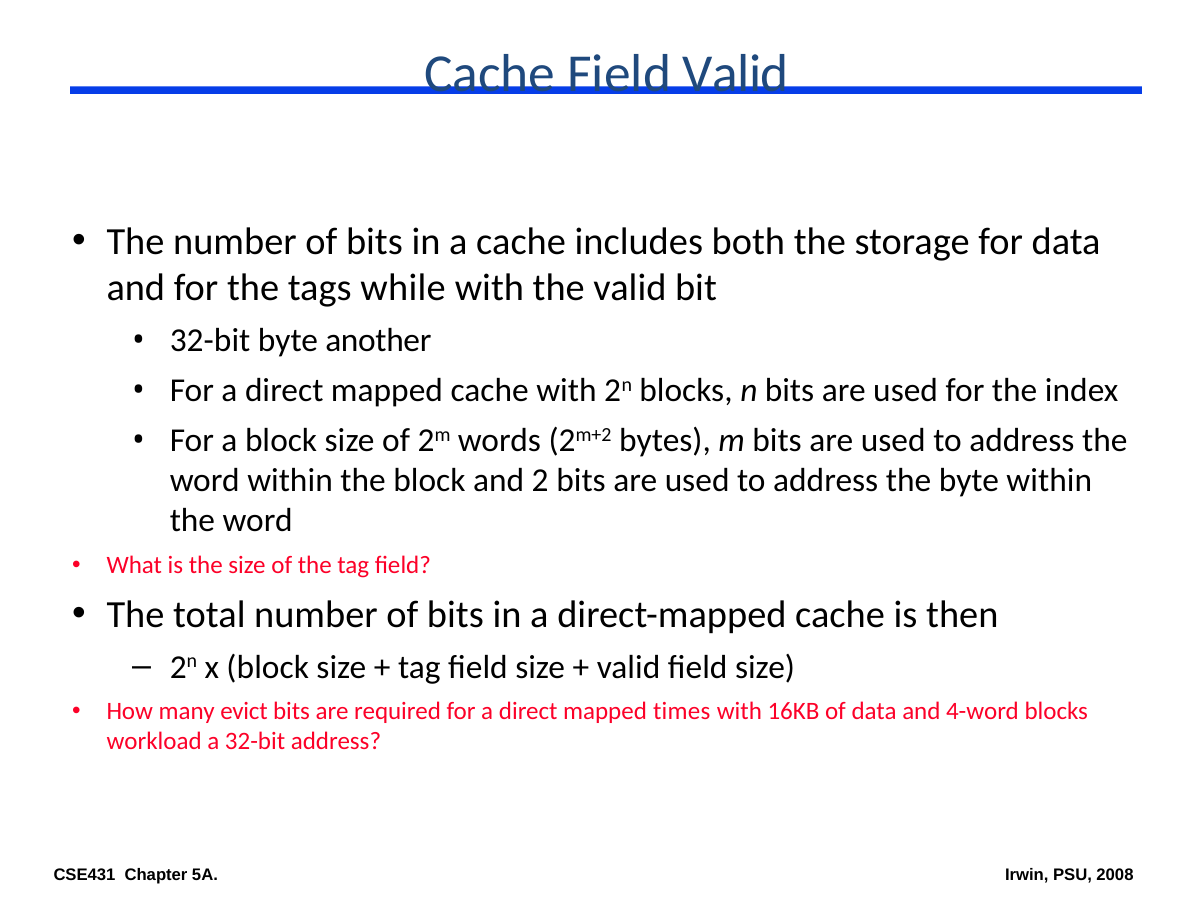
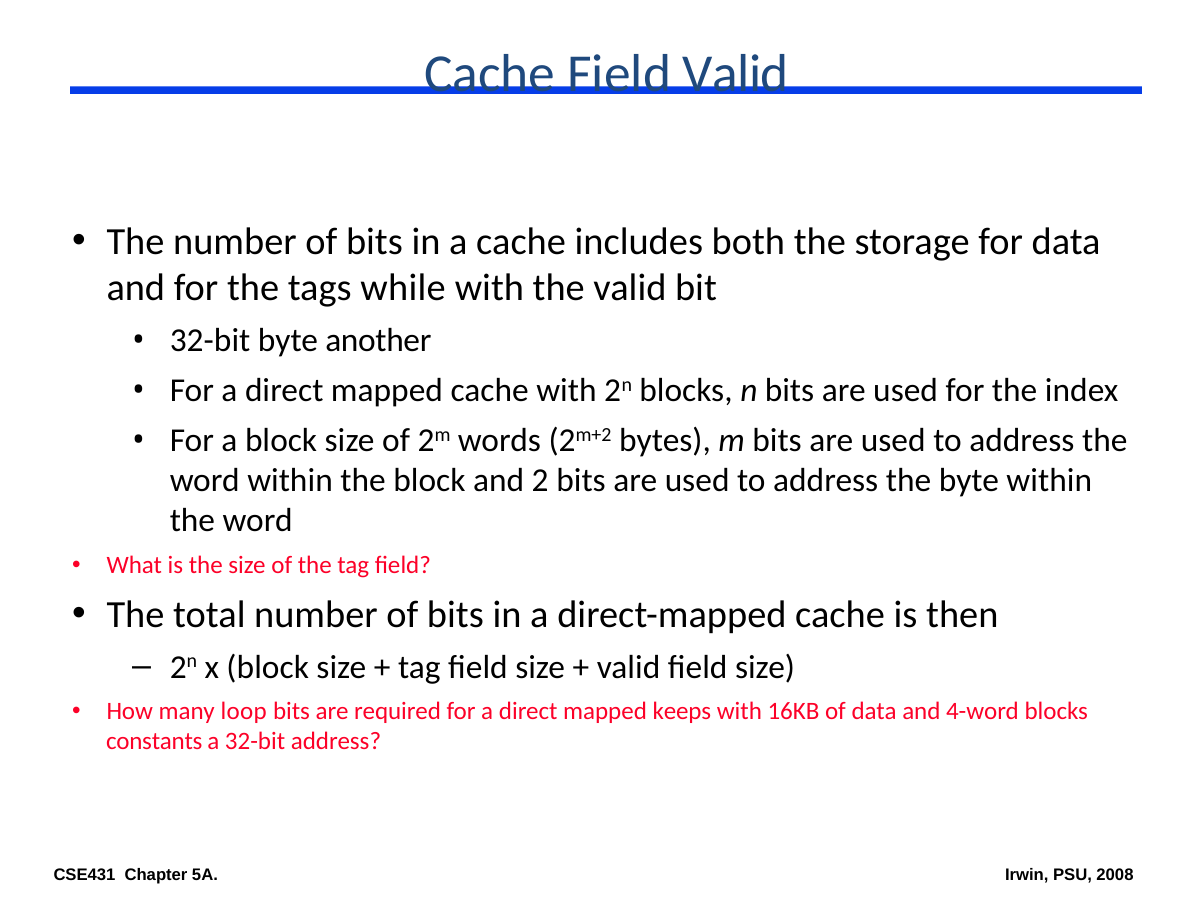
evict: evict -> loop (244, 712)
times: times -> keeps (682, 712)
workload: workload -> constants (154, 742)
